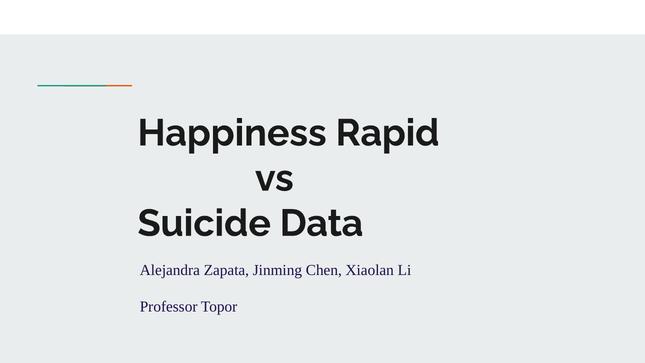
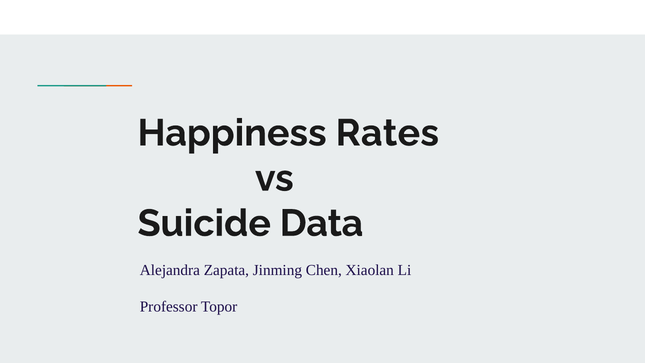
Rapid: Rapid -> Rates (387, 133)
